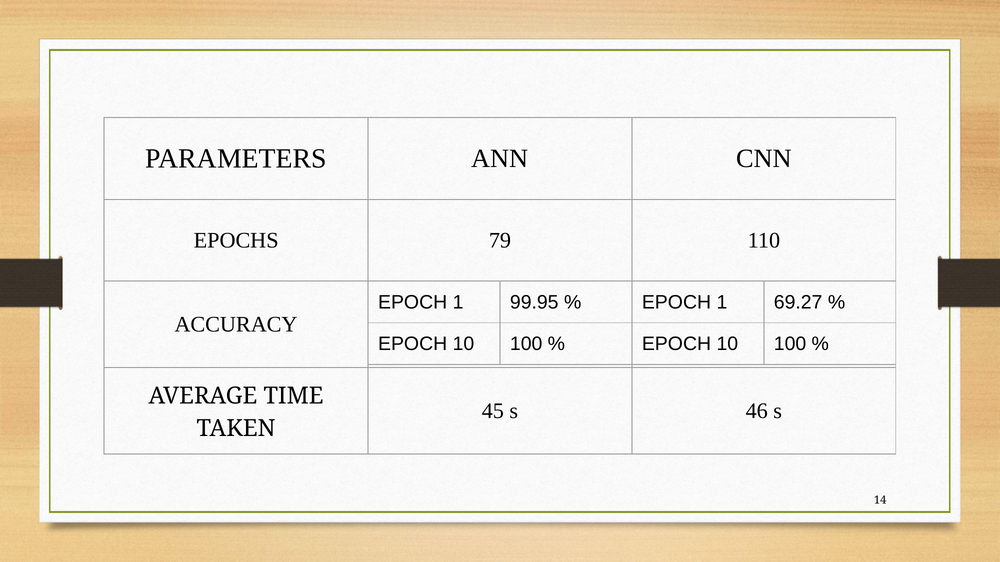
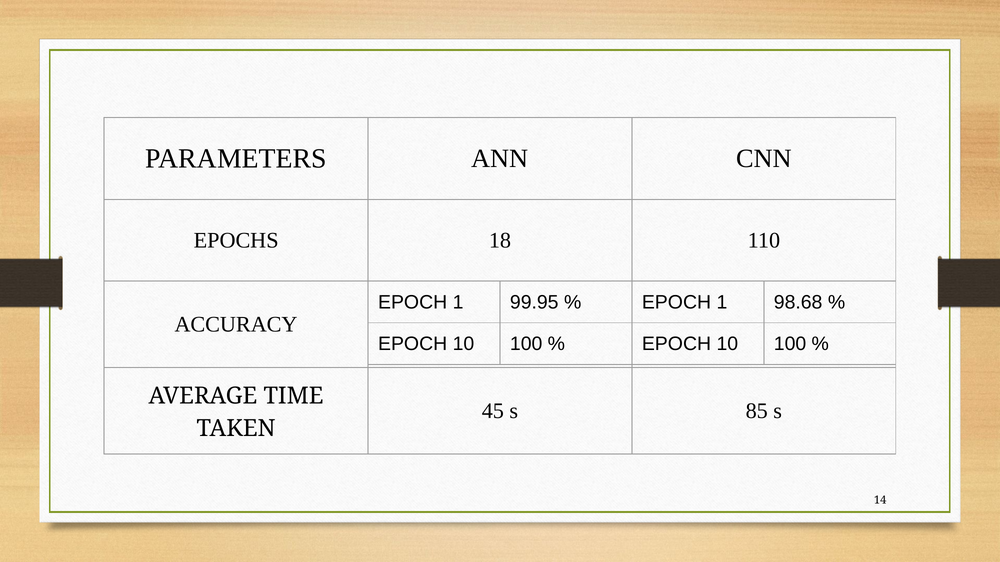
79: 79 -> 18 (500, 241)
69.27: 69.27 -> 98.68 (798, 302)
46: 46 -> 85 (757, 411)
